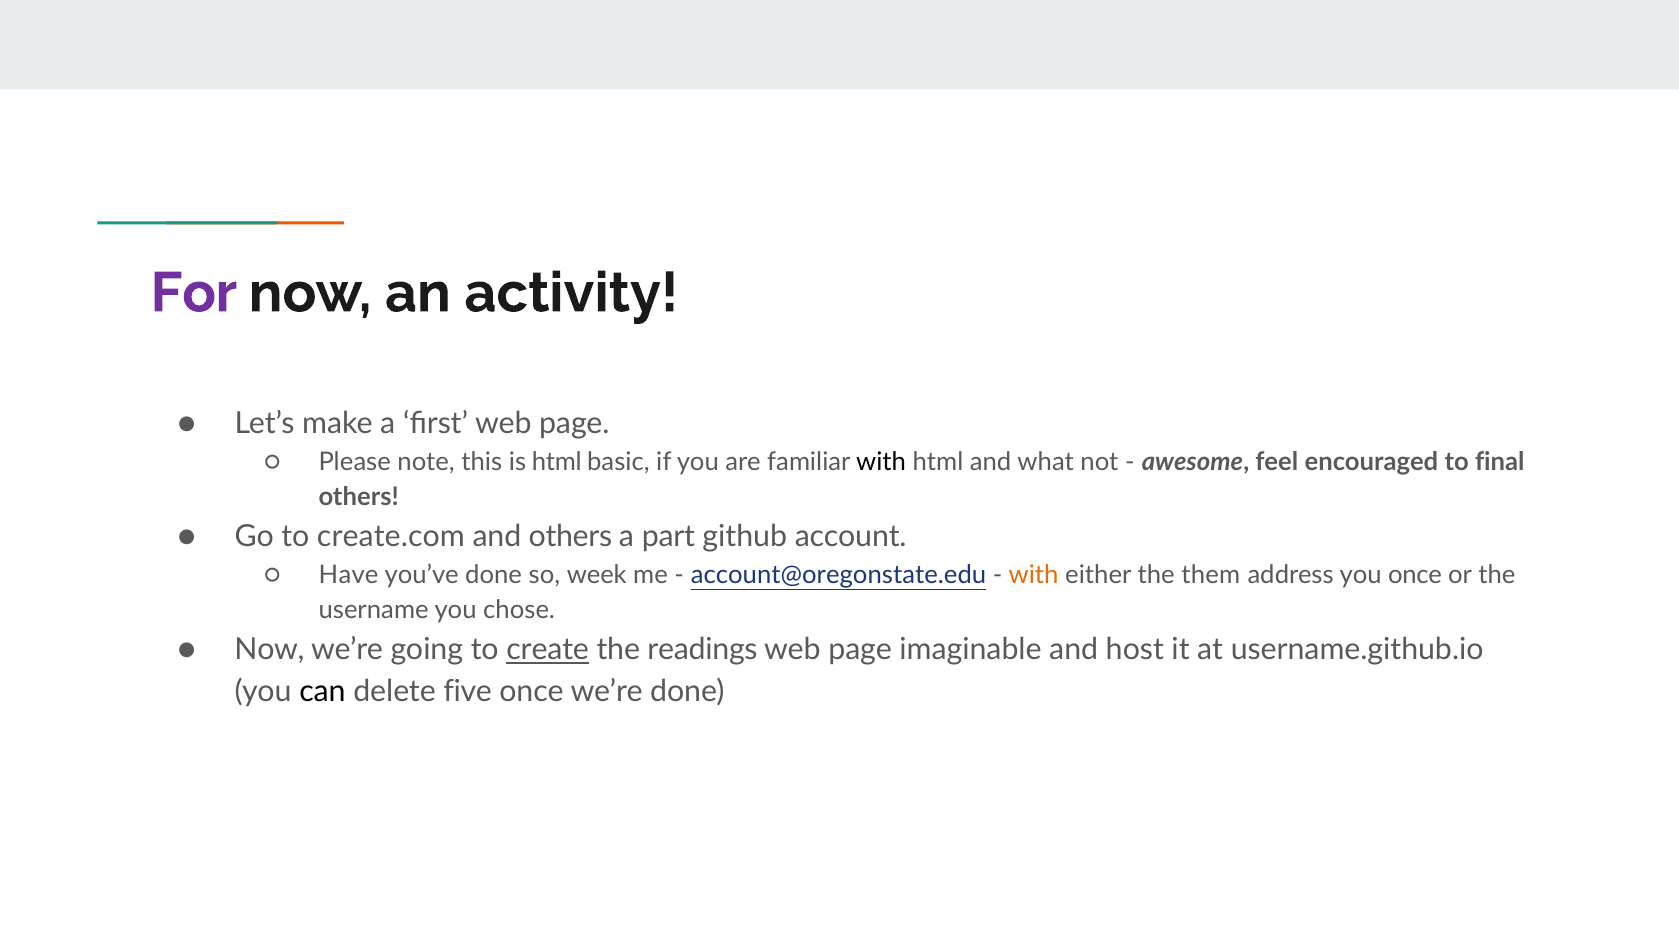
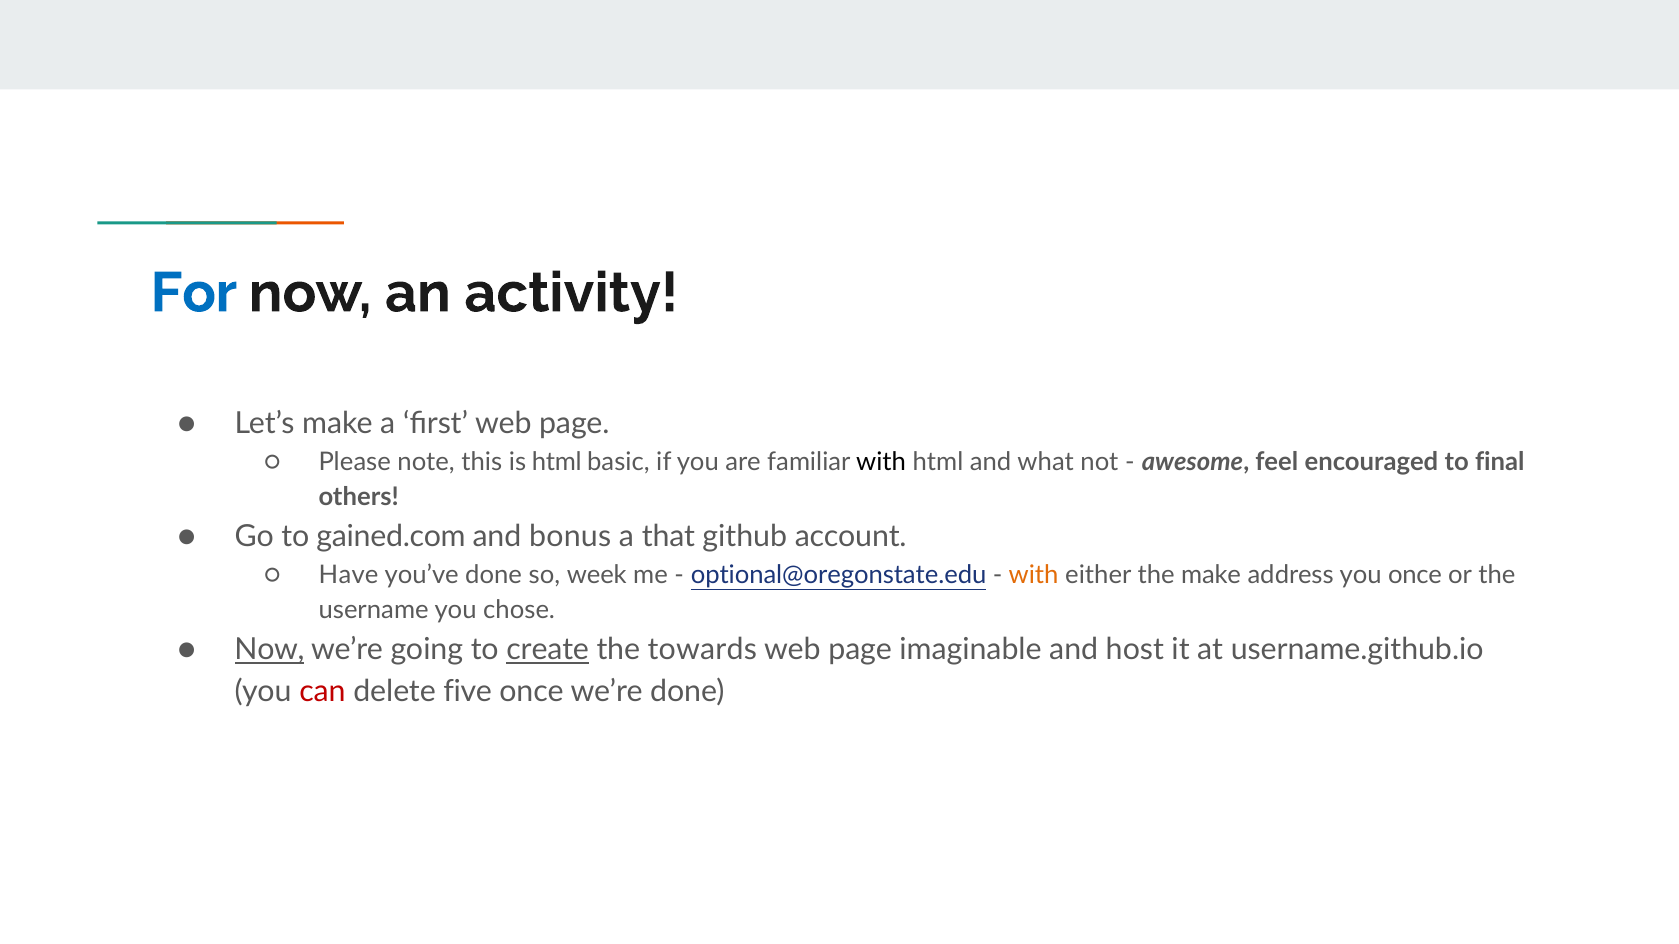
For colour: purple -> blue (194, 293)
create.com: create.com -> gained.com (391, 537)
and others: others -> bonus (570, 537)
part: part -> that (668, 537)
account@oregonstate.edu: account@oregonstate.edu -> optional@oregonstate.edu (839, 575)
the them: them -> make (1211, 575)
Now underline: none -> present (269, 650)
readings: readings -> towards (702, 650)
can colour: black -> red (322, 692)
